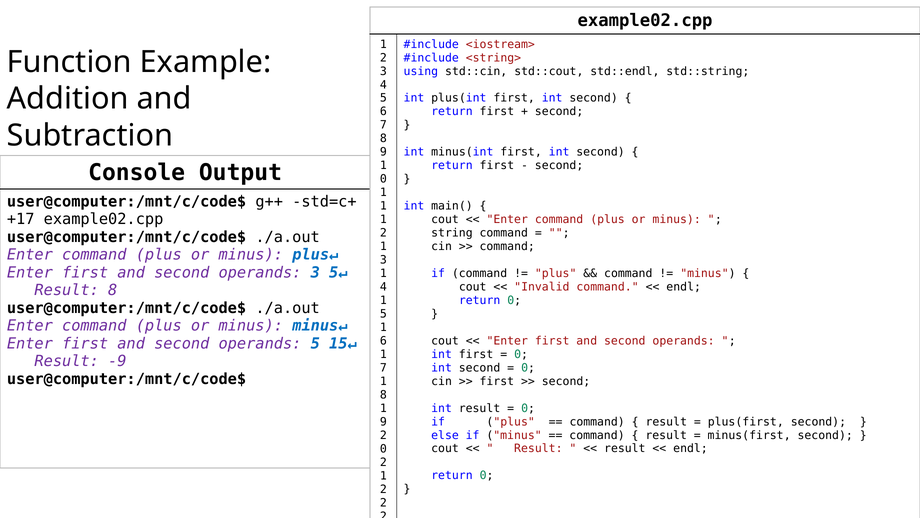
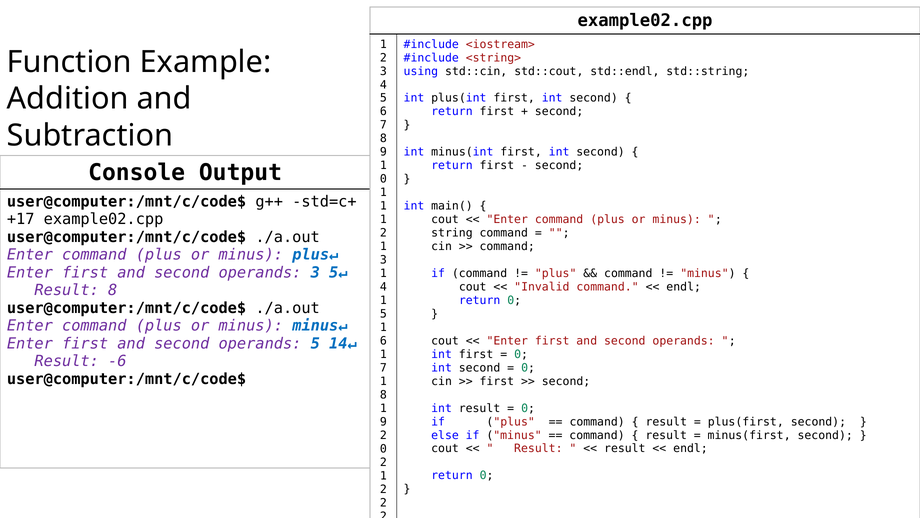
15↵: 15↵ -> 14↵ (343, 343)
-9: -9 -> -6 (117, 361)
